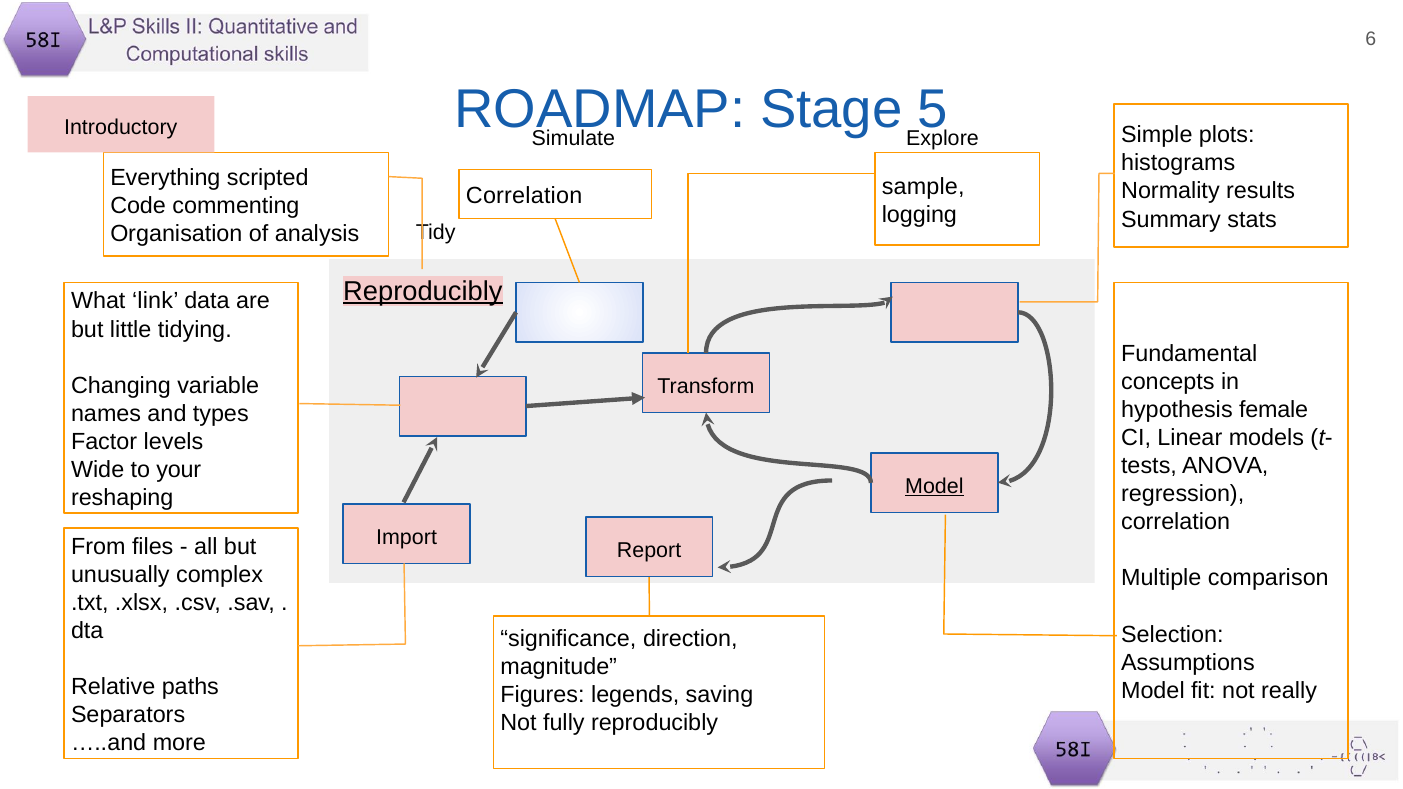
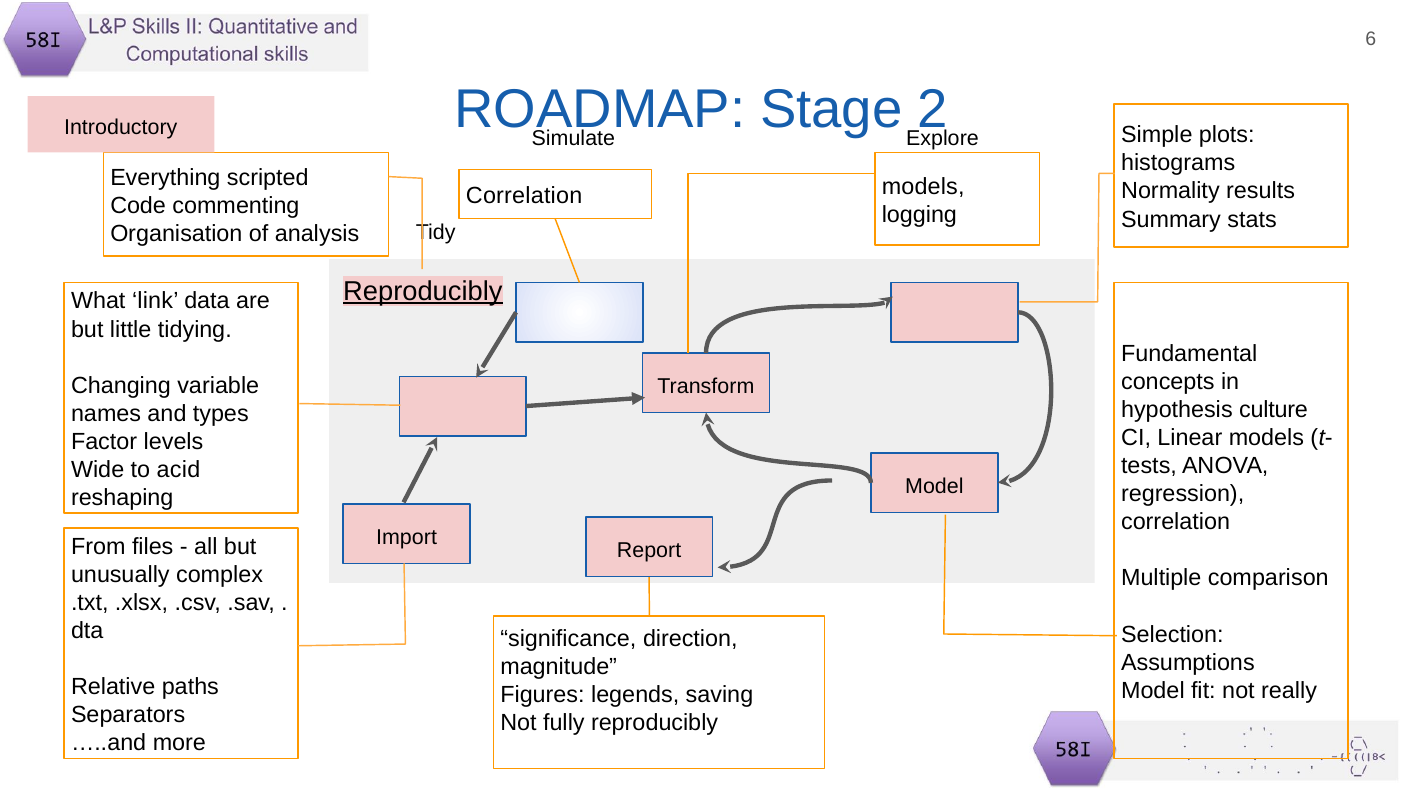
5: 5 -> 2 (933, 109)
sample: sample -> models (923, 186)
female: female -> culture (1273, 410)
your: your -> acid (179, 470)
Model underline: present -> none (934, 486)
